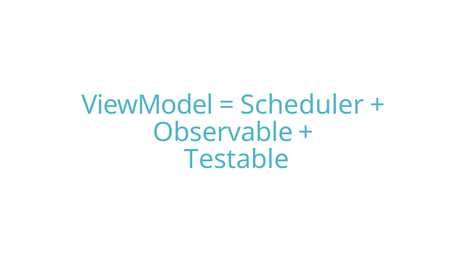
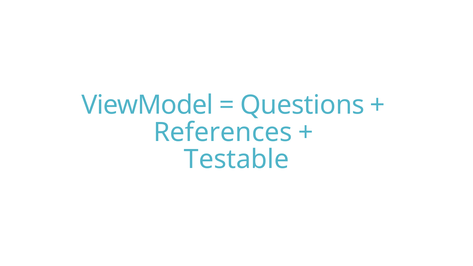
Scheduler: Scheduler -> Questions (302, 105)
Observable: Observable -> References (223, 132)
